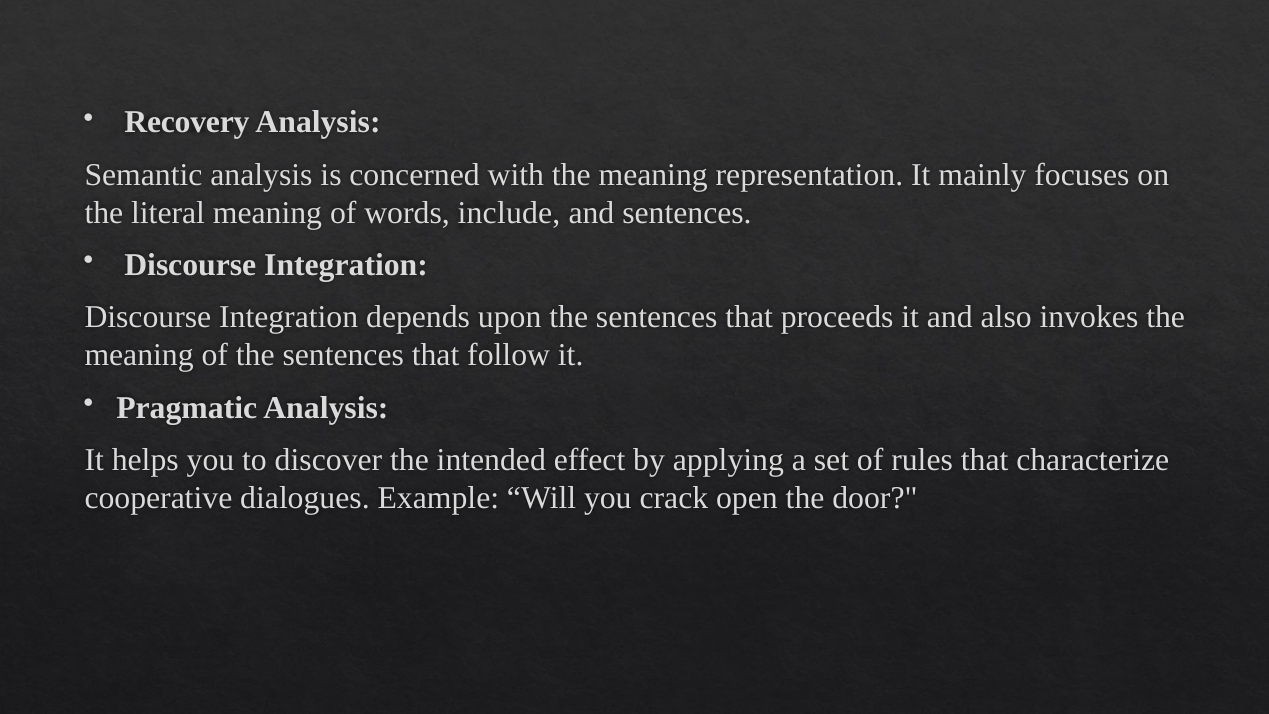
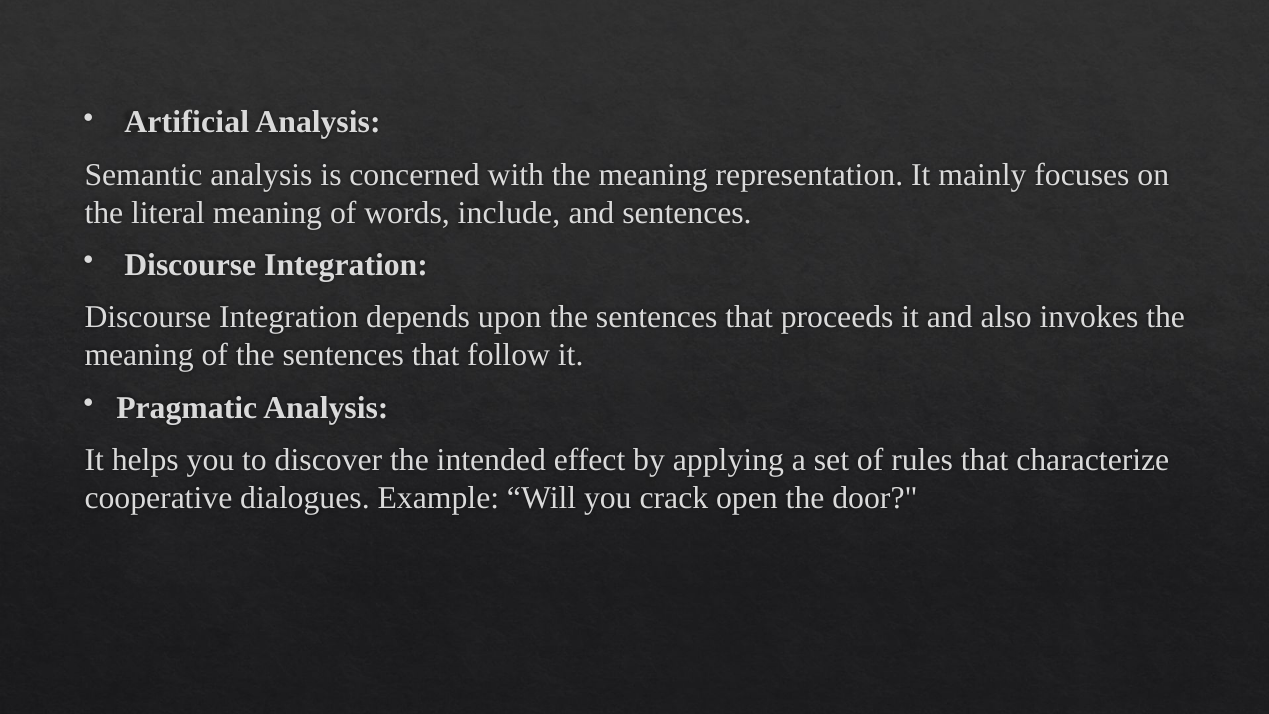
Recovery: Recovery -> Artificial (187, 122)
